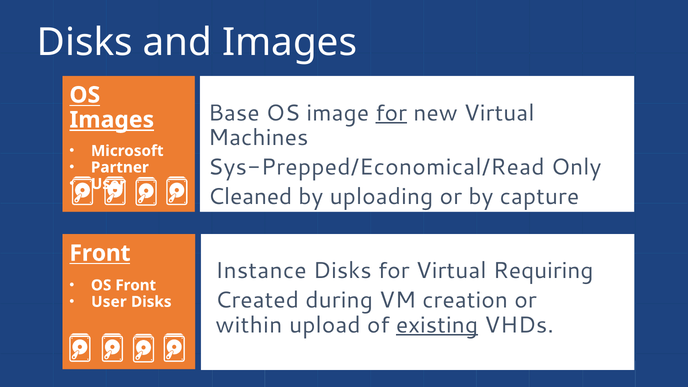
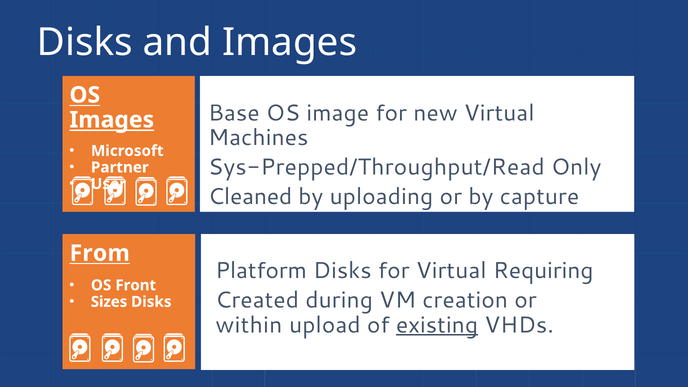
for underline: present -> none (391, 113)
Sys-Prepped/Economical/Read: Sys-Prepped/Economical/Read -> Sys-Prepped/Throughput/Read (376, 167)
Front: Front -> From (100, 253)
Instance: Instance -> Platform (261, 271)
User: User -> Sizes (109, 302)
